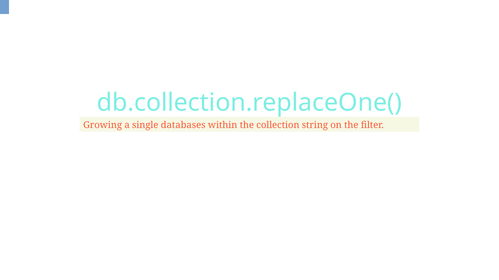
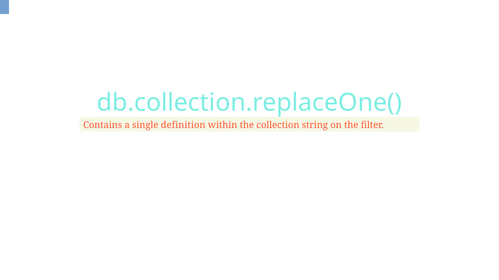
Growing: Growing -> Contains (103, 125)
databases: databases -> definition (183, 125)
